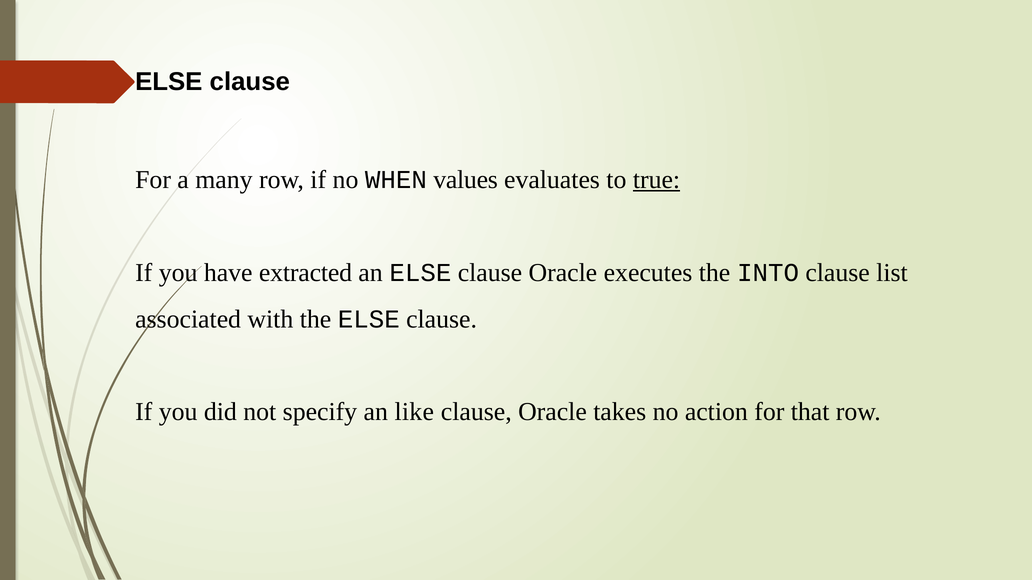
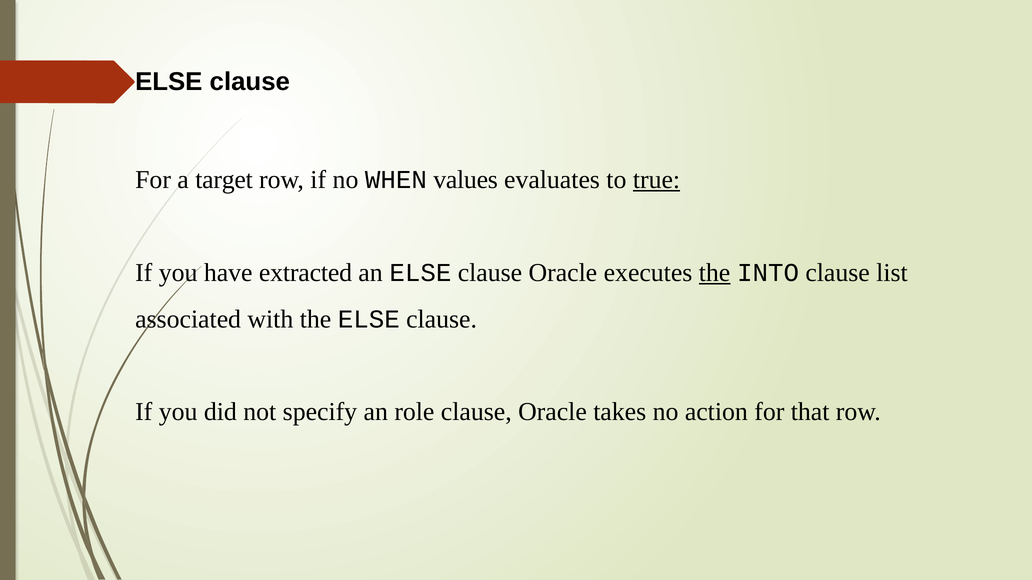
many: many -> target (224, 180)
the underline: none -> present (715, 273)
like: like -> role (414, 412)
